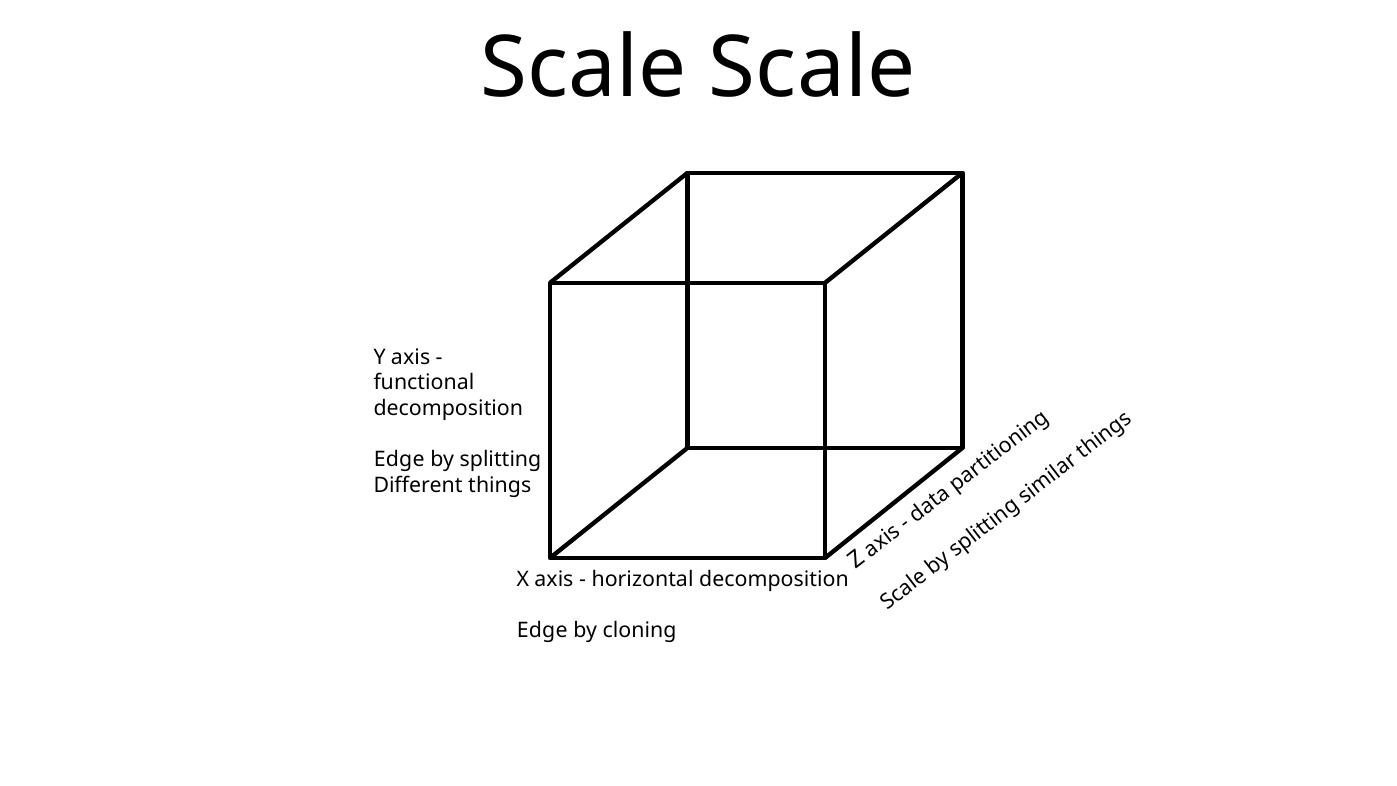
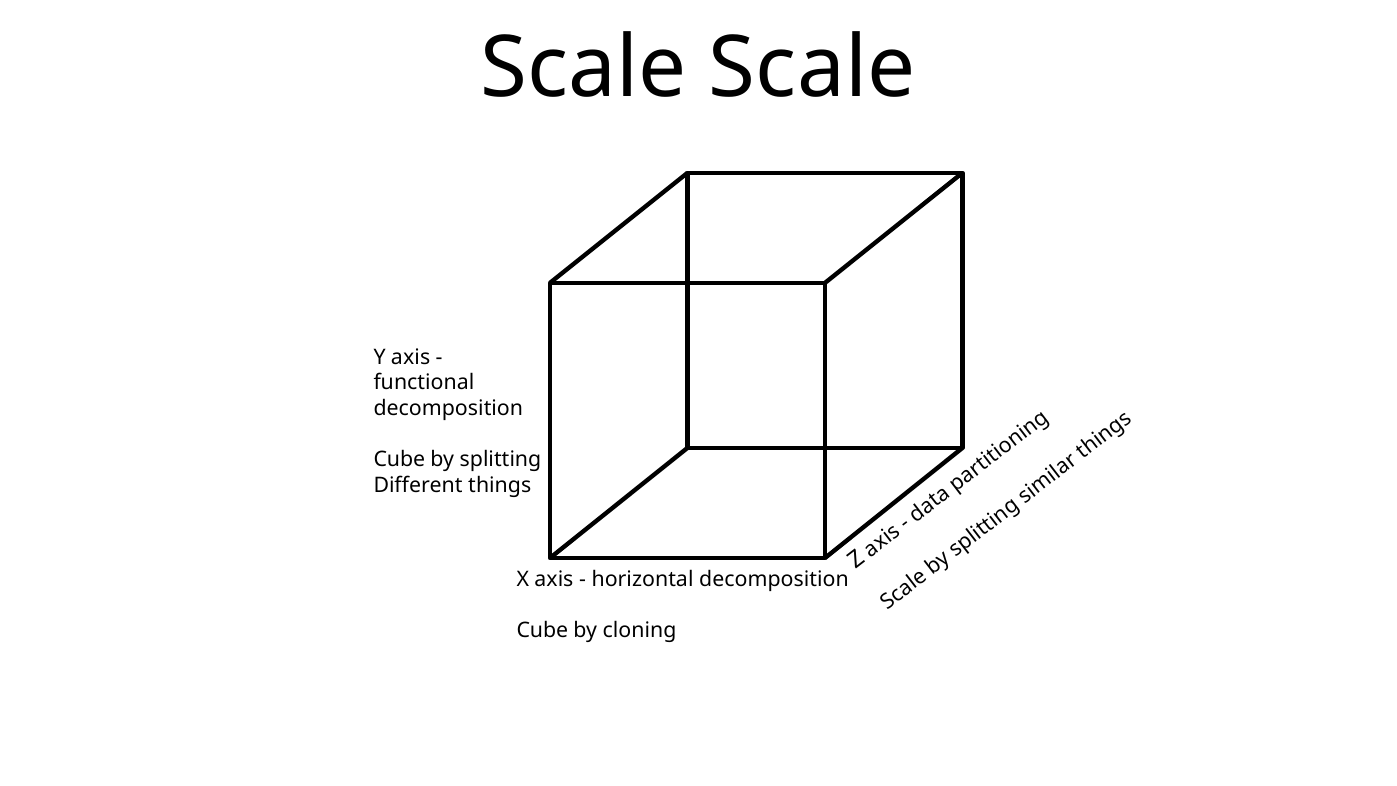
Edge: Edge -> Cube (399, 459)
Edge: Edge -> Cube (542, 630)
